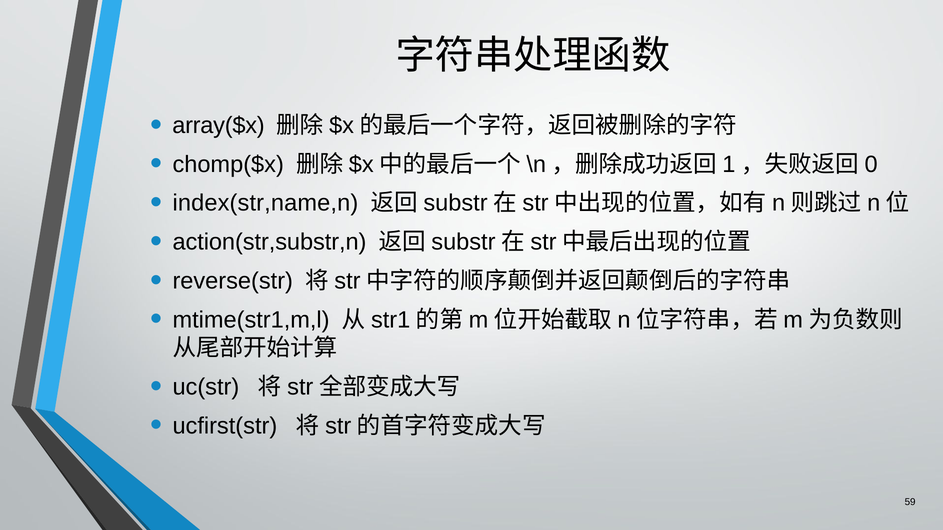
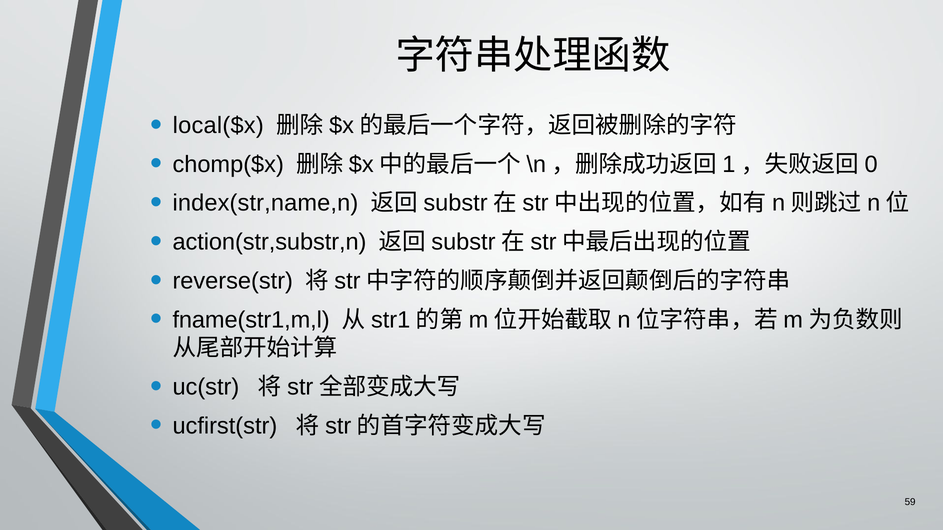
array($x: array($x -> local($x (218, 126)
mtime(str1,m,l: mtime(str1,m,l -> fname(str1,m,l (251, 320)
